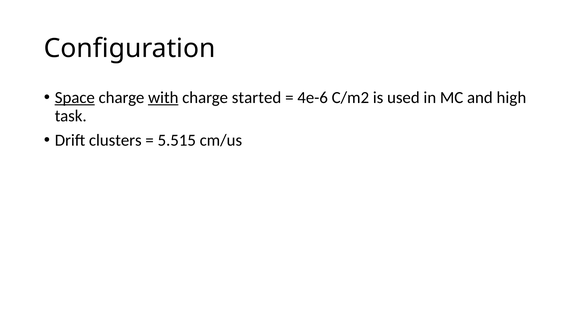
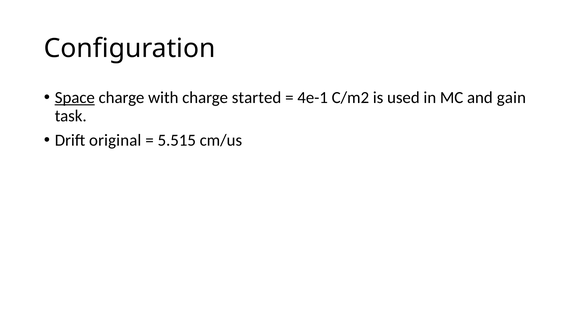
with underline: present -> none (163, 98)
4e-6: 4e-6 -> 4e-1 (313, 98)
high: high -> gain (511, 98)
clusters: clusters -> original (115, 140)
